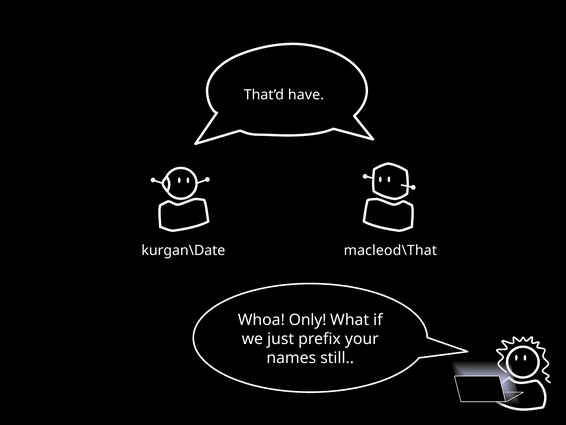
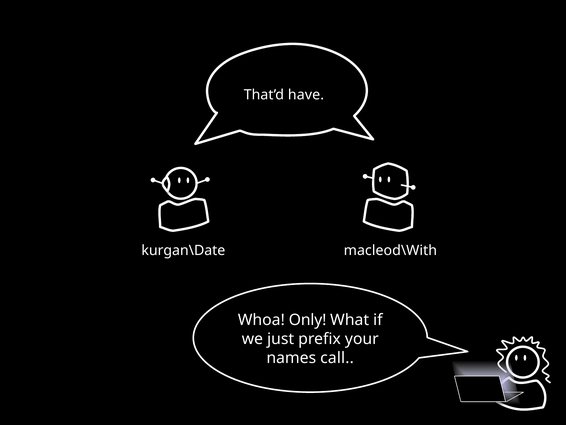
macleod\That: macleod\That -> macleod\With (390, 250)
still: still -> call (337, 357)
